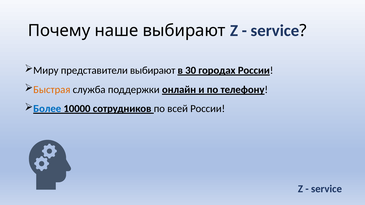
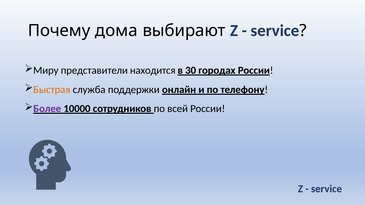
наше: наше -> дома (116, 31)
представители выбирают: выбирают -> находится (153, 71)
Более colour: blue -> purple (47, 109)
